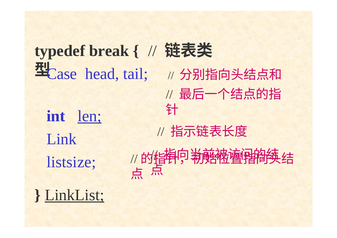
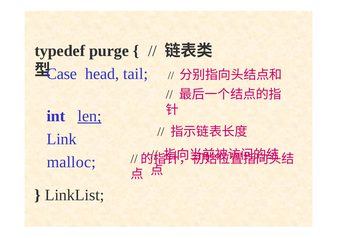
break: break -> purge (109, 51)
listsize: listsize -> malloc (71, 162)
LinkList underline: present -> none (74, 195)
